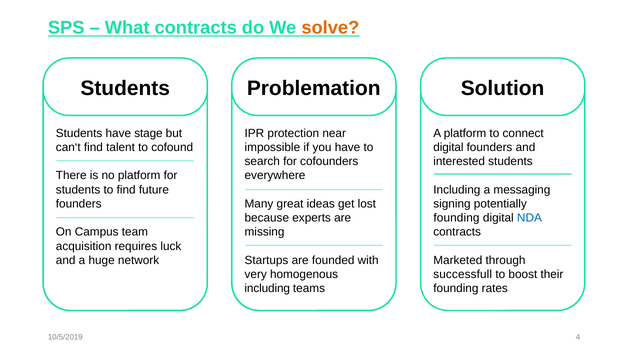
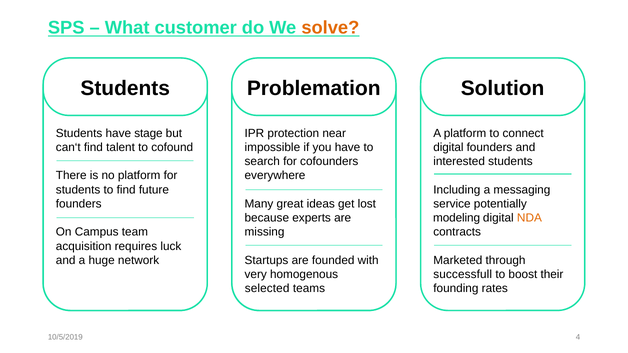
What contracts: contracts -> customer (196, 28)
signing: signing -> service (452, 204)
founding: founding -> modeling (457, 218)
NDA colour: blue -> orange (529, 218)
including: including -> selected (267, 289)
